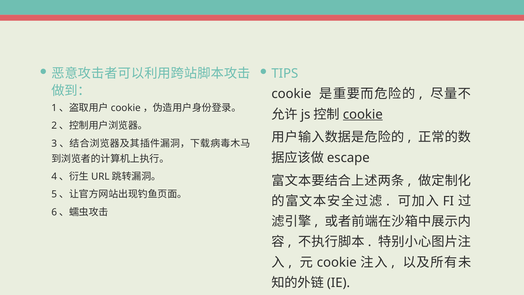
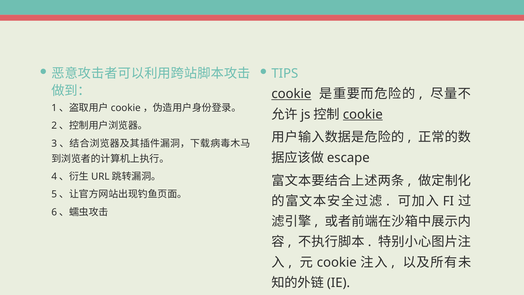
cookie underline: none -> present (291, 94)
